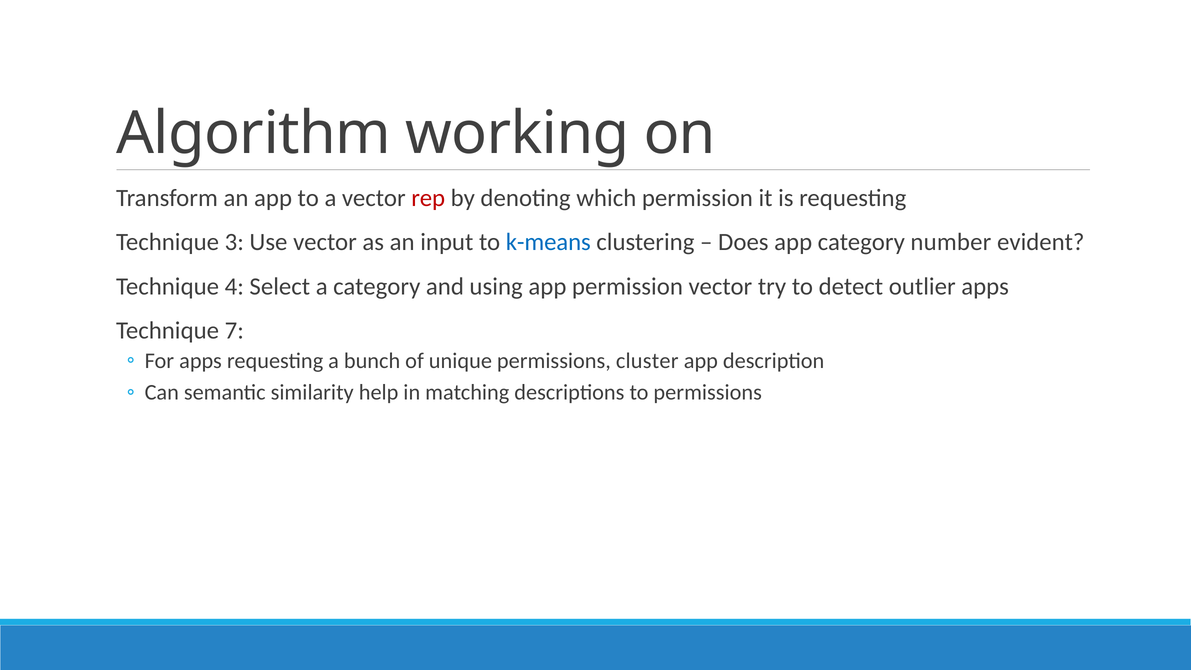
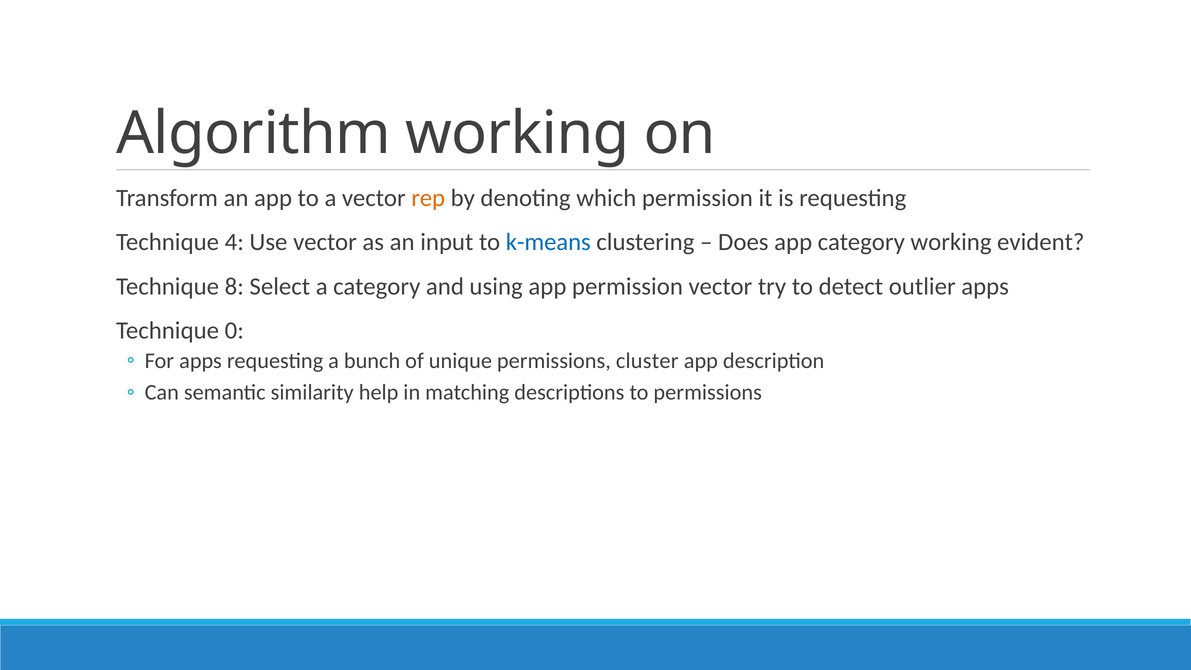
rep colour: red -> orange (428, 198)
3: 3 -> 4 (234, 242)
category number: number -> working (951, 242)
4: 4 -> 8 (234, 286)
7: 7 -> 0 (234, 331)
